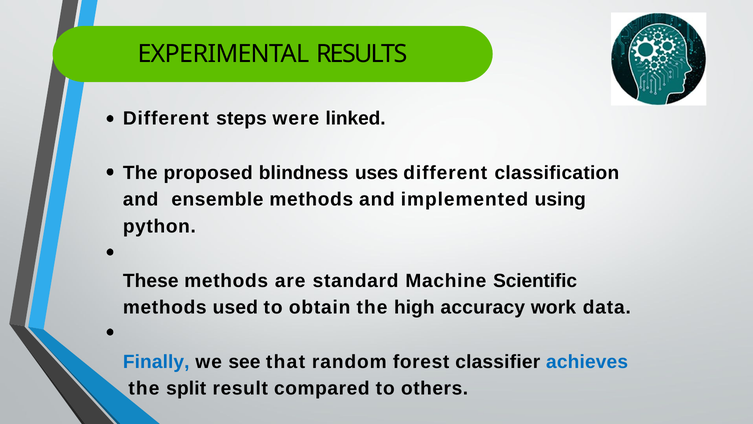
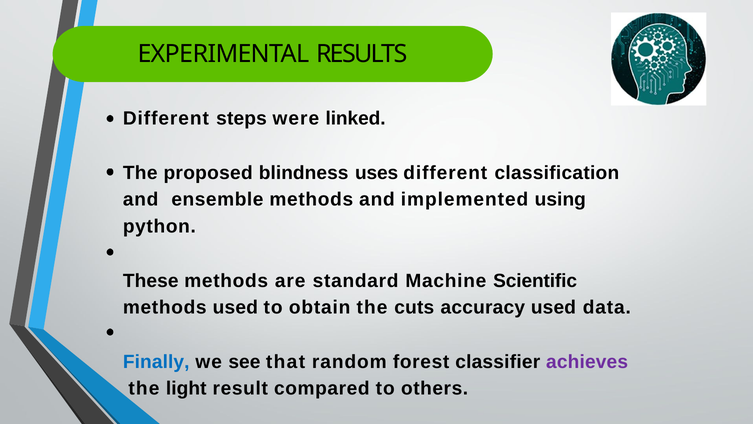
high: high -> cuts (414, 307)
accuracy work: work -> used (553, 307)
achieves colour: blue -> purple (587, 361)
split: split -> light (186, 388)
